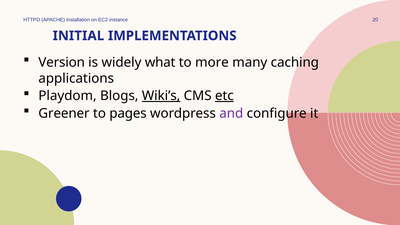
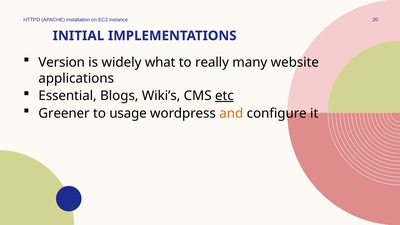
more: more -> really (212, 62)
caching: caching -> website (295, 62)
Playdom: Playdom -> Essential (68, 96)
Wiki’s underline: present -> none (161, 96)
pages: pages -> usage (128, 113)
and colour: purple -> orange (231, 113)
